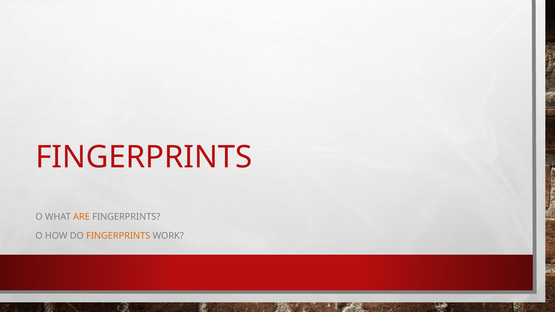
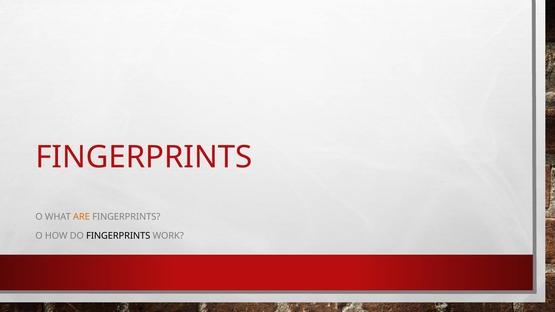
FINGERPRINTS colour: orange -> black (118, 236)
